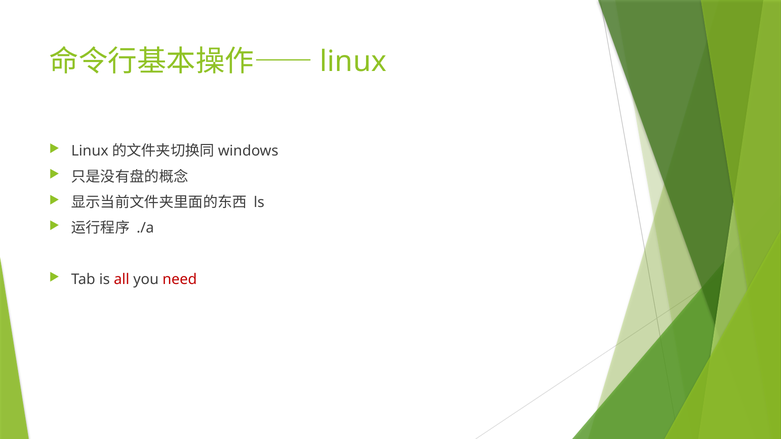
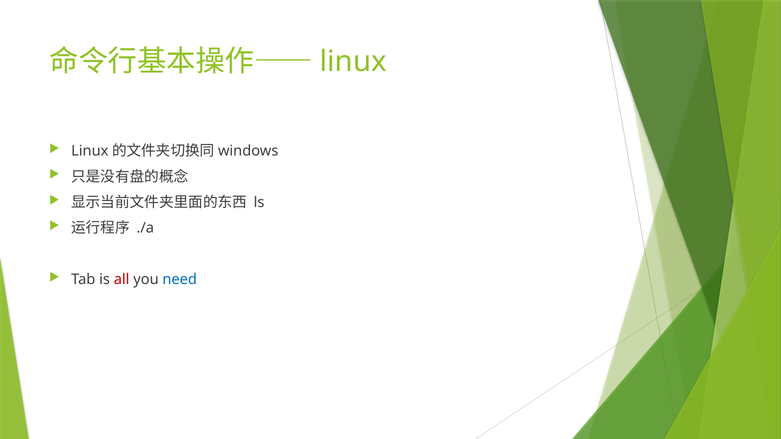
need colour: red -> blue (180, 280)
